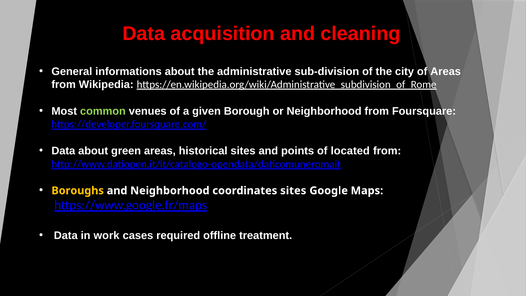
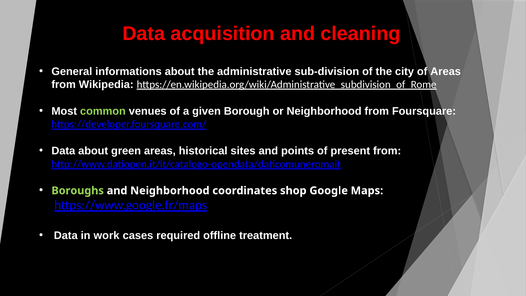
located: located -> present (350, 151)
Boroughs colour: yellow -> light green (78, 191)
coordinates sites: sites -> shop (293, 191)
